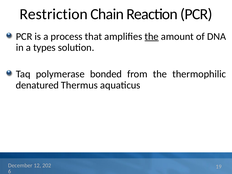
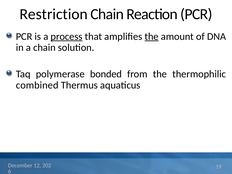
process underline: none -> present (67, 36)
a types: types -> chain (44, 48)
denatured: denatured -> combined (37, 85)
